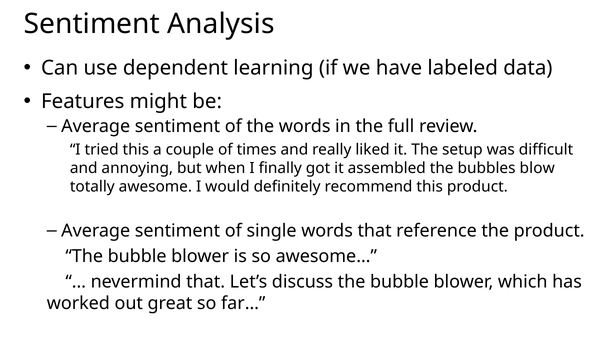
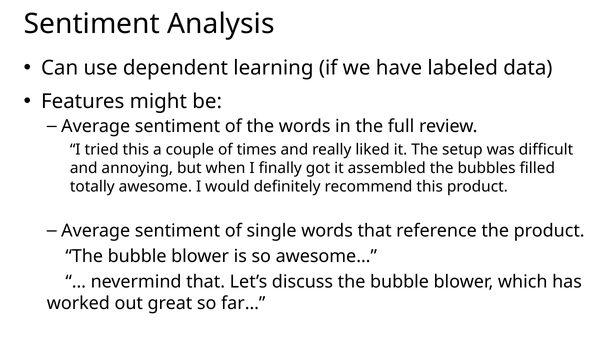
blow: blow -> filled (537, 168)
